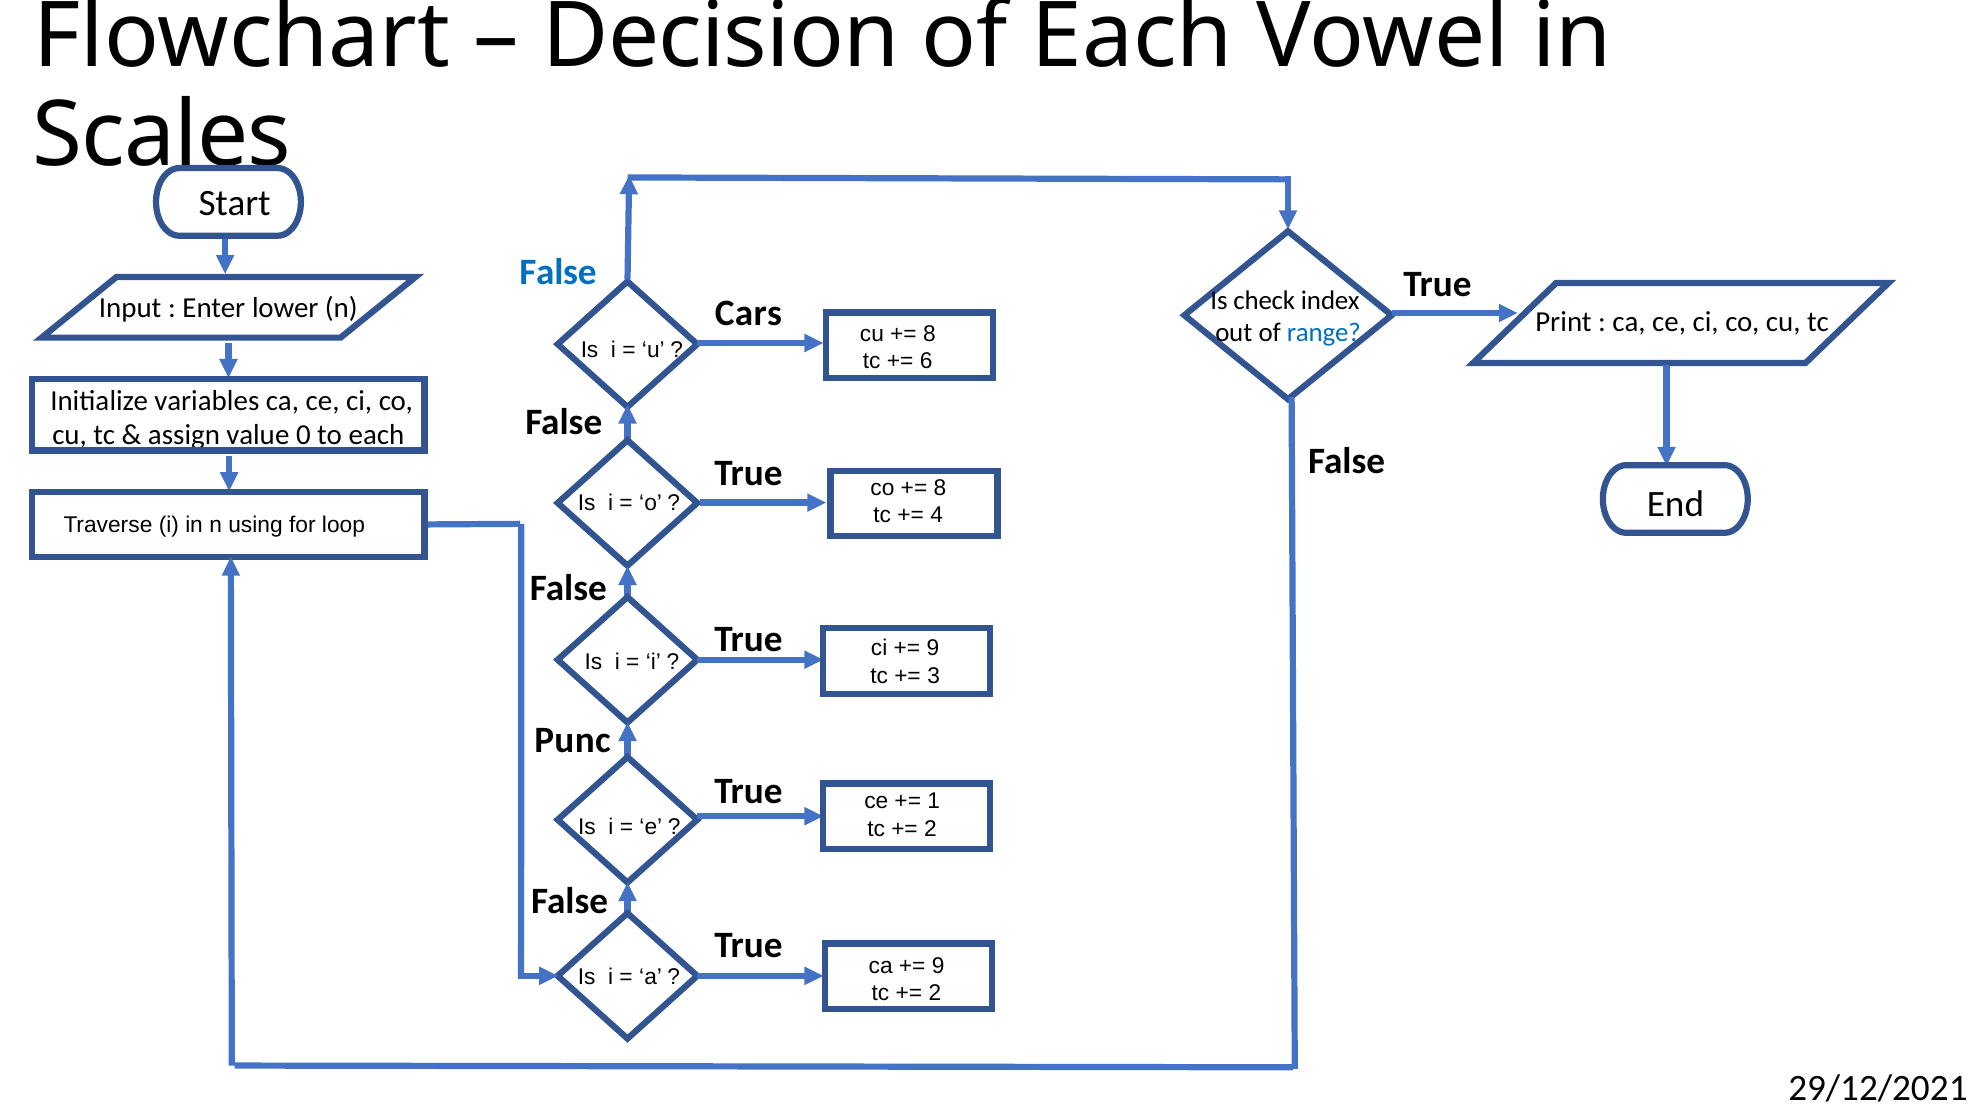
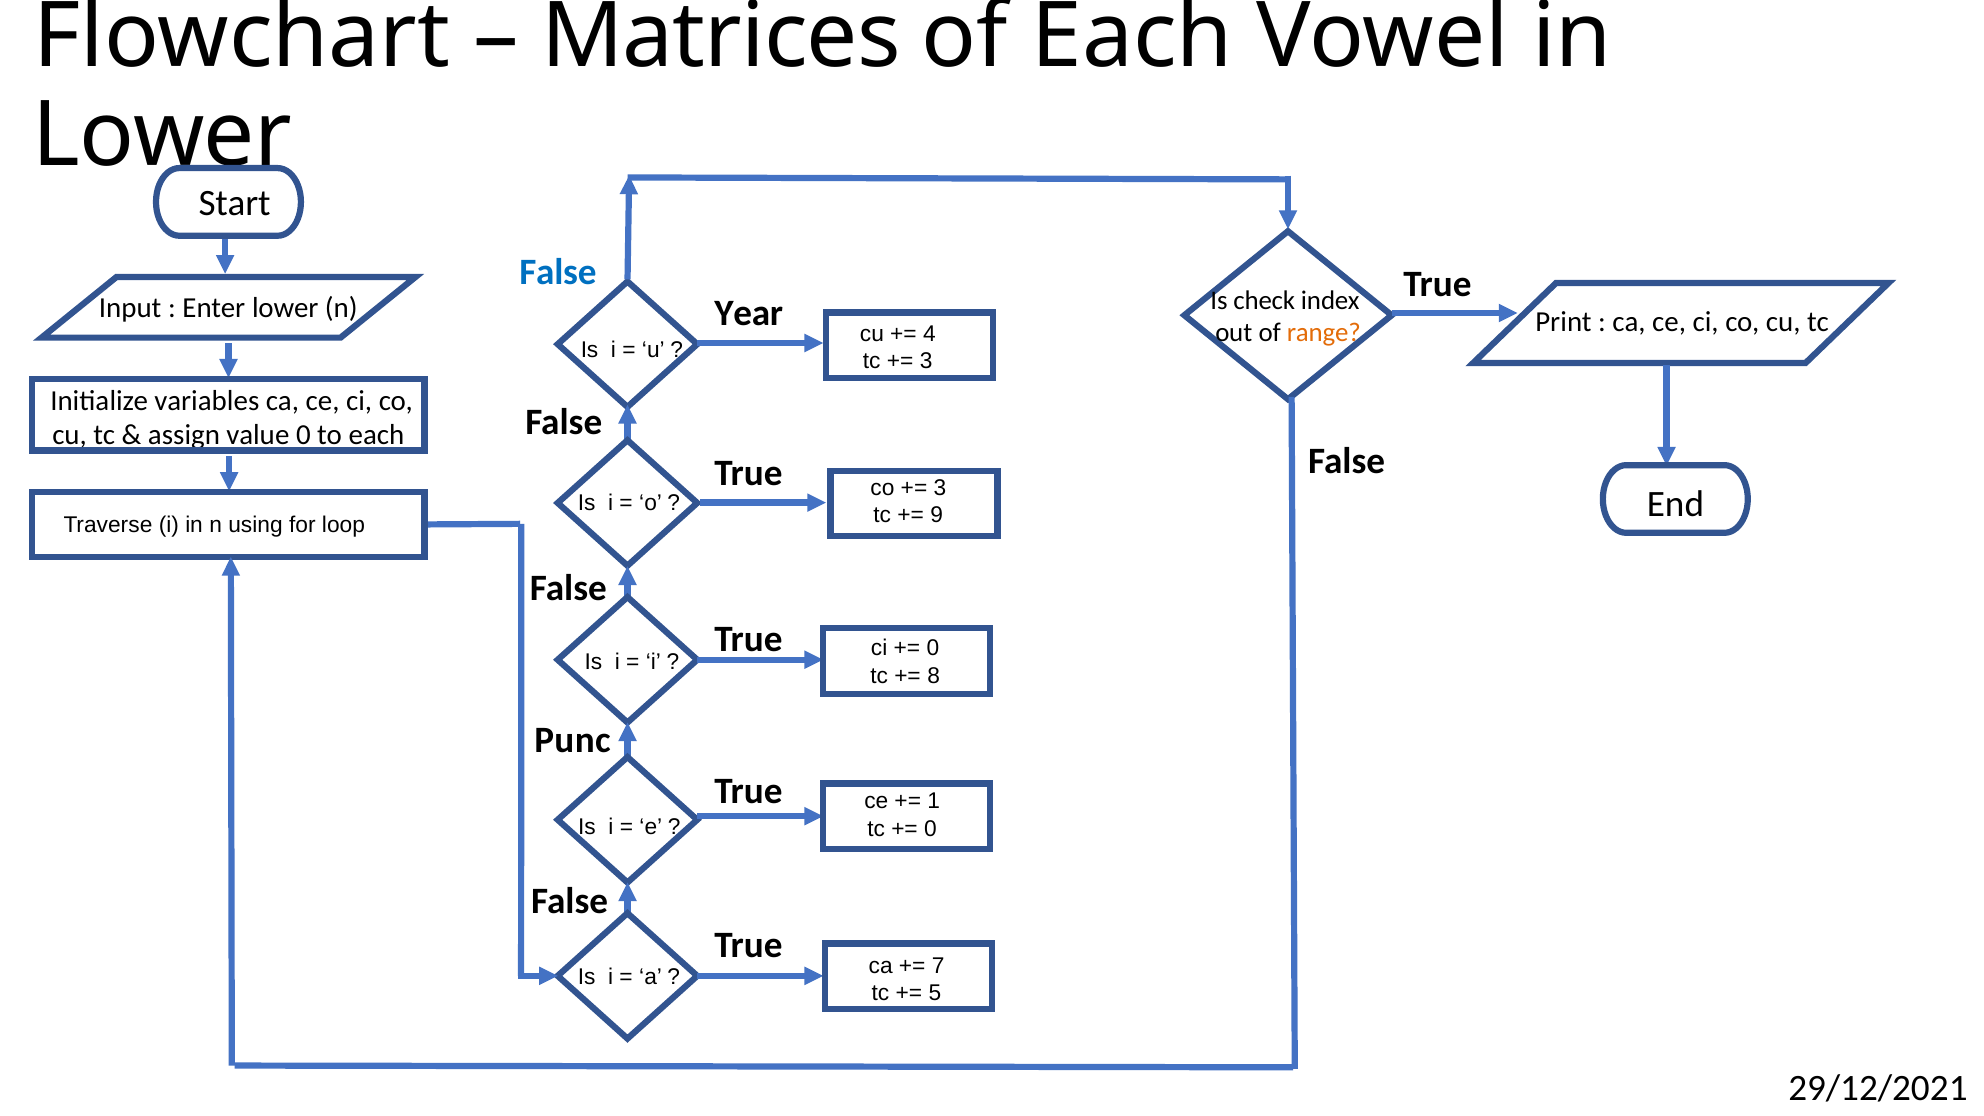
Decision: Decision -> Matrices (721, 37)
Scales: Scales -> Lower (162, 135)
Cars: Cars -> Year (749, 313)
range colour: blue -> orange (1324, 333)
8: 8 -> 4 (929, 334)
6: 6 -> 3 (926, 361)
8: 8 -> 3 (940, 488)
4: 4 -> 9 (937, 515)
9: 9 -> 0 (933, 648)
3: 3 -> 8 (934, 676)
2: 2 -> 0 (931, 829)
9: 9 -> 7 (938, 966)
2: 2 -> 5 (935, 993)
